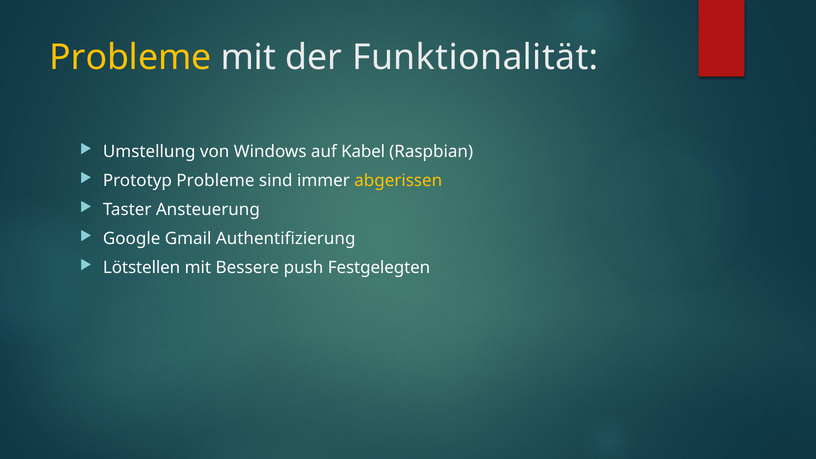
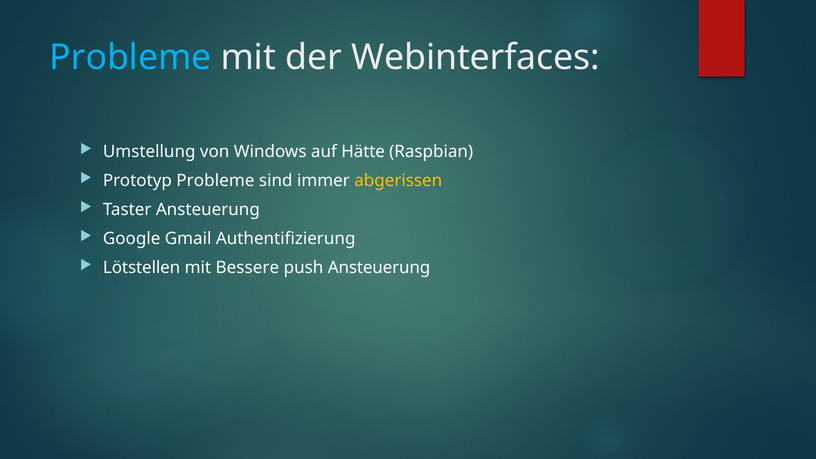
Probleme colour: yellow -> light blue (130, 57)
Funktionalität: Funktionalität -> Webinterfaces (476, 57)
Kabel: Kabel -> Hätte (363, 152)
push Festgelegten: Festgelegten -> Ansteuerung (379, 268)
